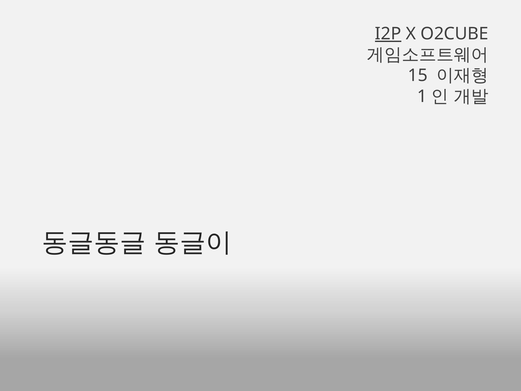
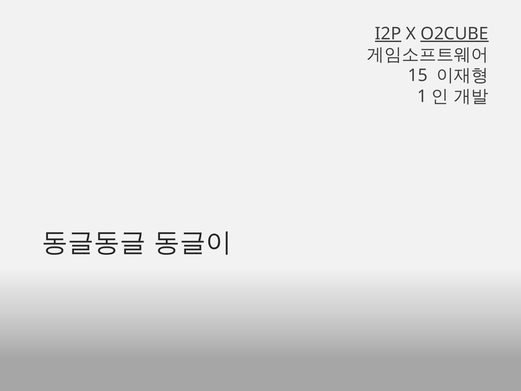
O2CUBE underline: none -> present (455, 34)
